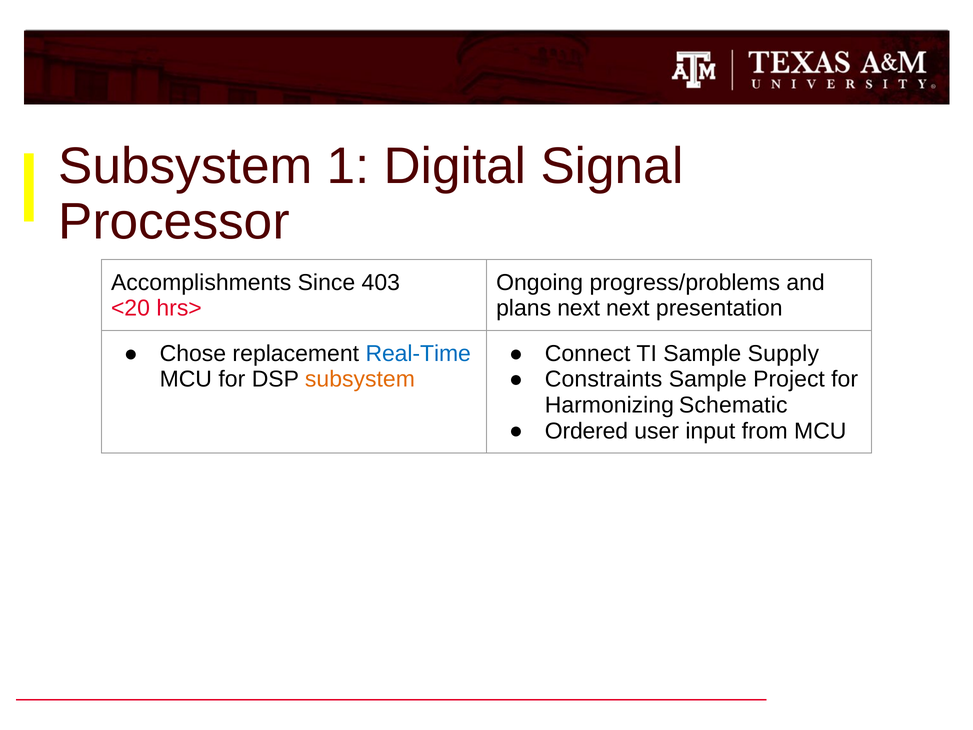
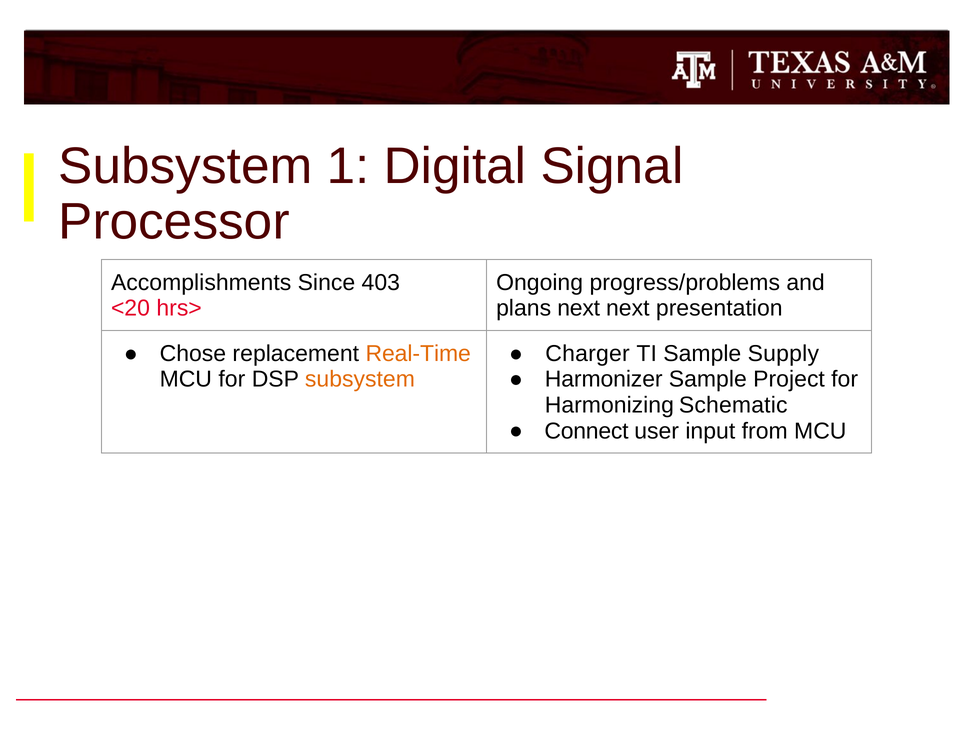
Real-Time colour: blue -> orange (418, 353)
Connect: Connect -> Charger (588, 353)
Constraints: Constraints -> Harmonizer (604, 379)
Ordered: Ordered -> Connect (587, 431)
